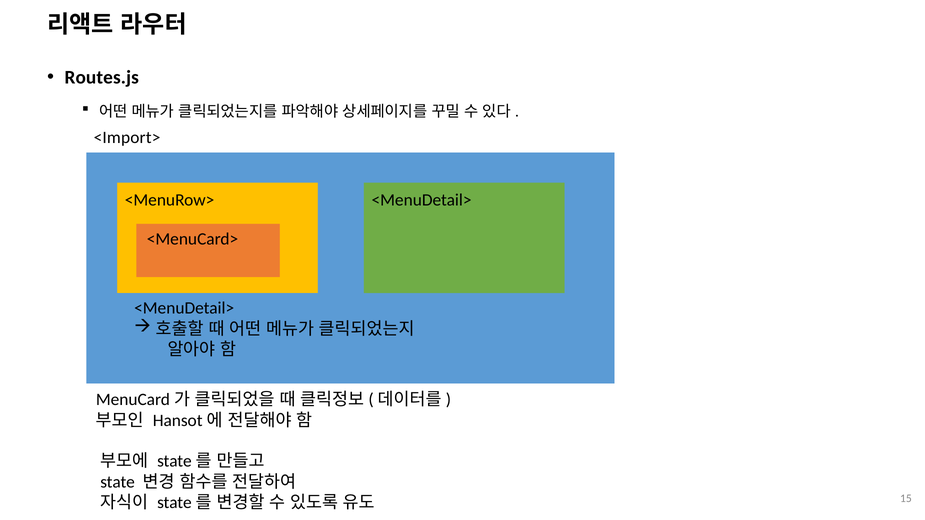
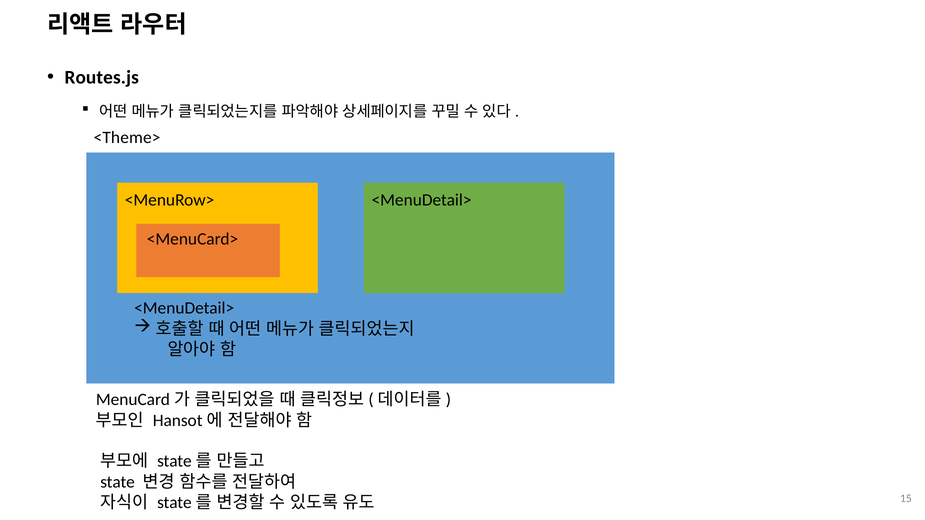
<Import>: <Import> -> <Theme> (127, 138)
